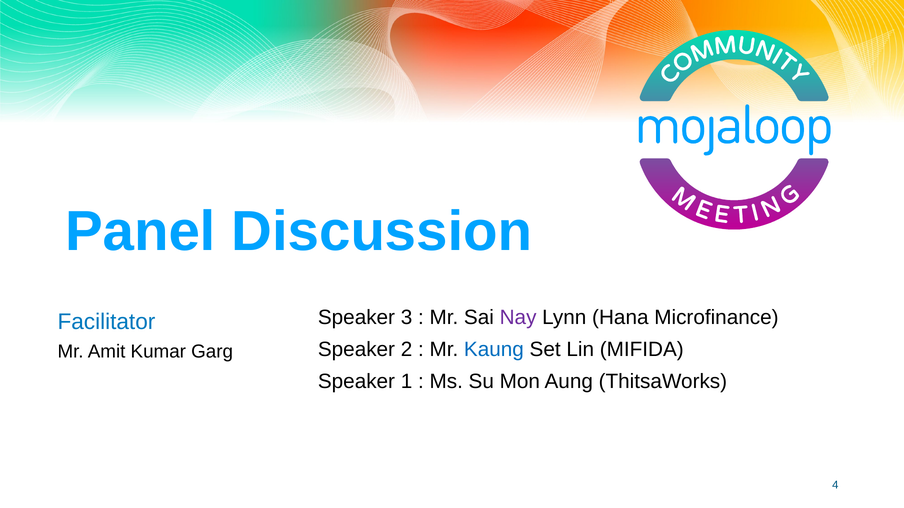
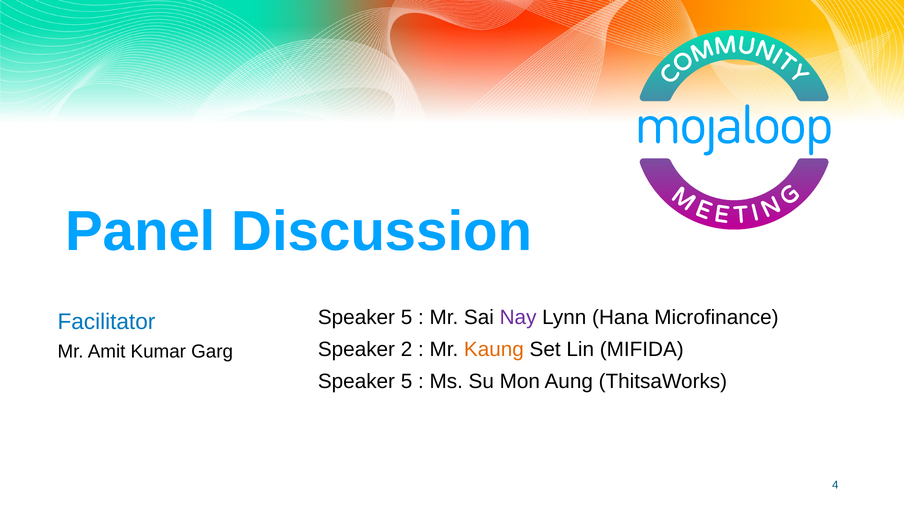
3: 3 -> 5 (407, 318)
Kaung colour: blue -> orange (494, 350)
1: 1 -> 5 (407, 381)
